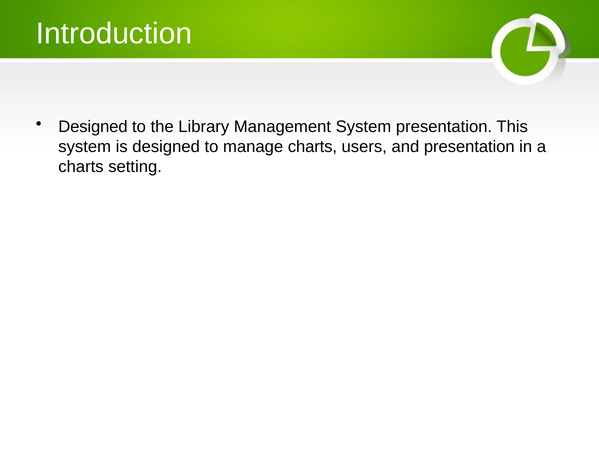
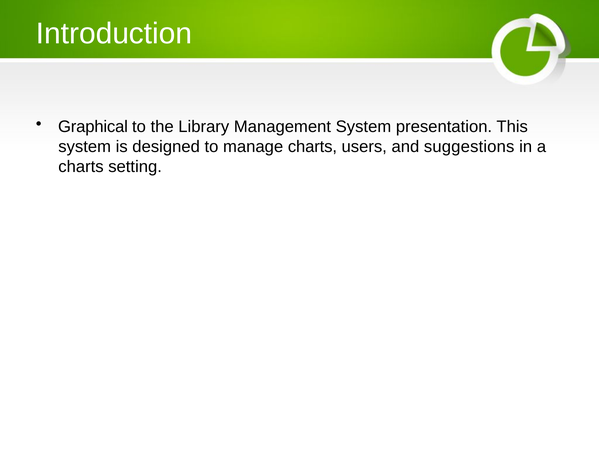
Designed: Designed -> Graphical (93, 126)
and presentation: presentation -> suggestions (469, 146)
